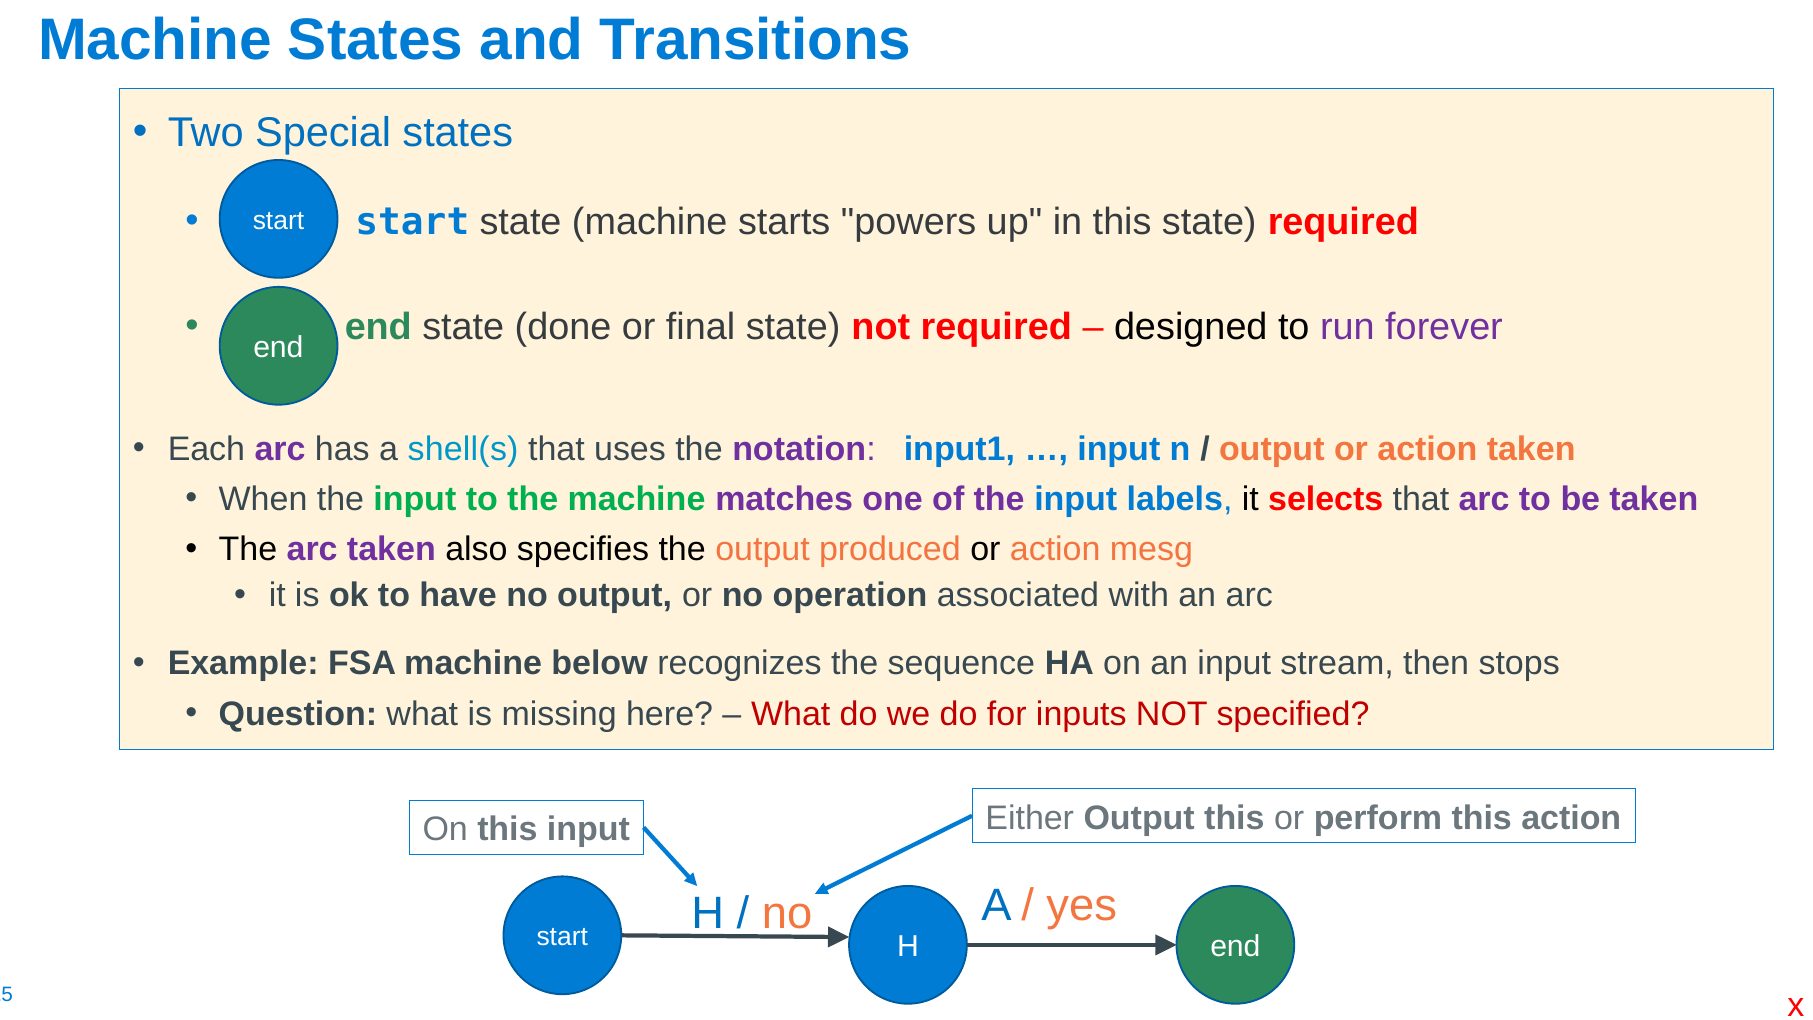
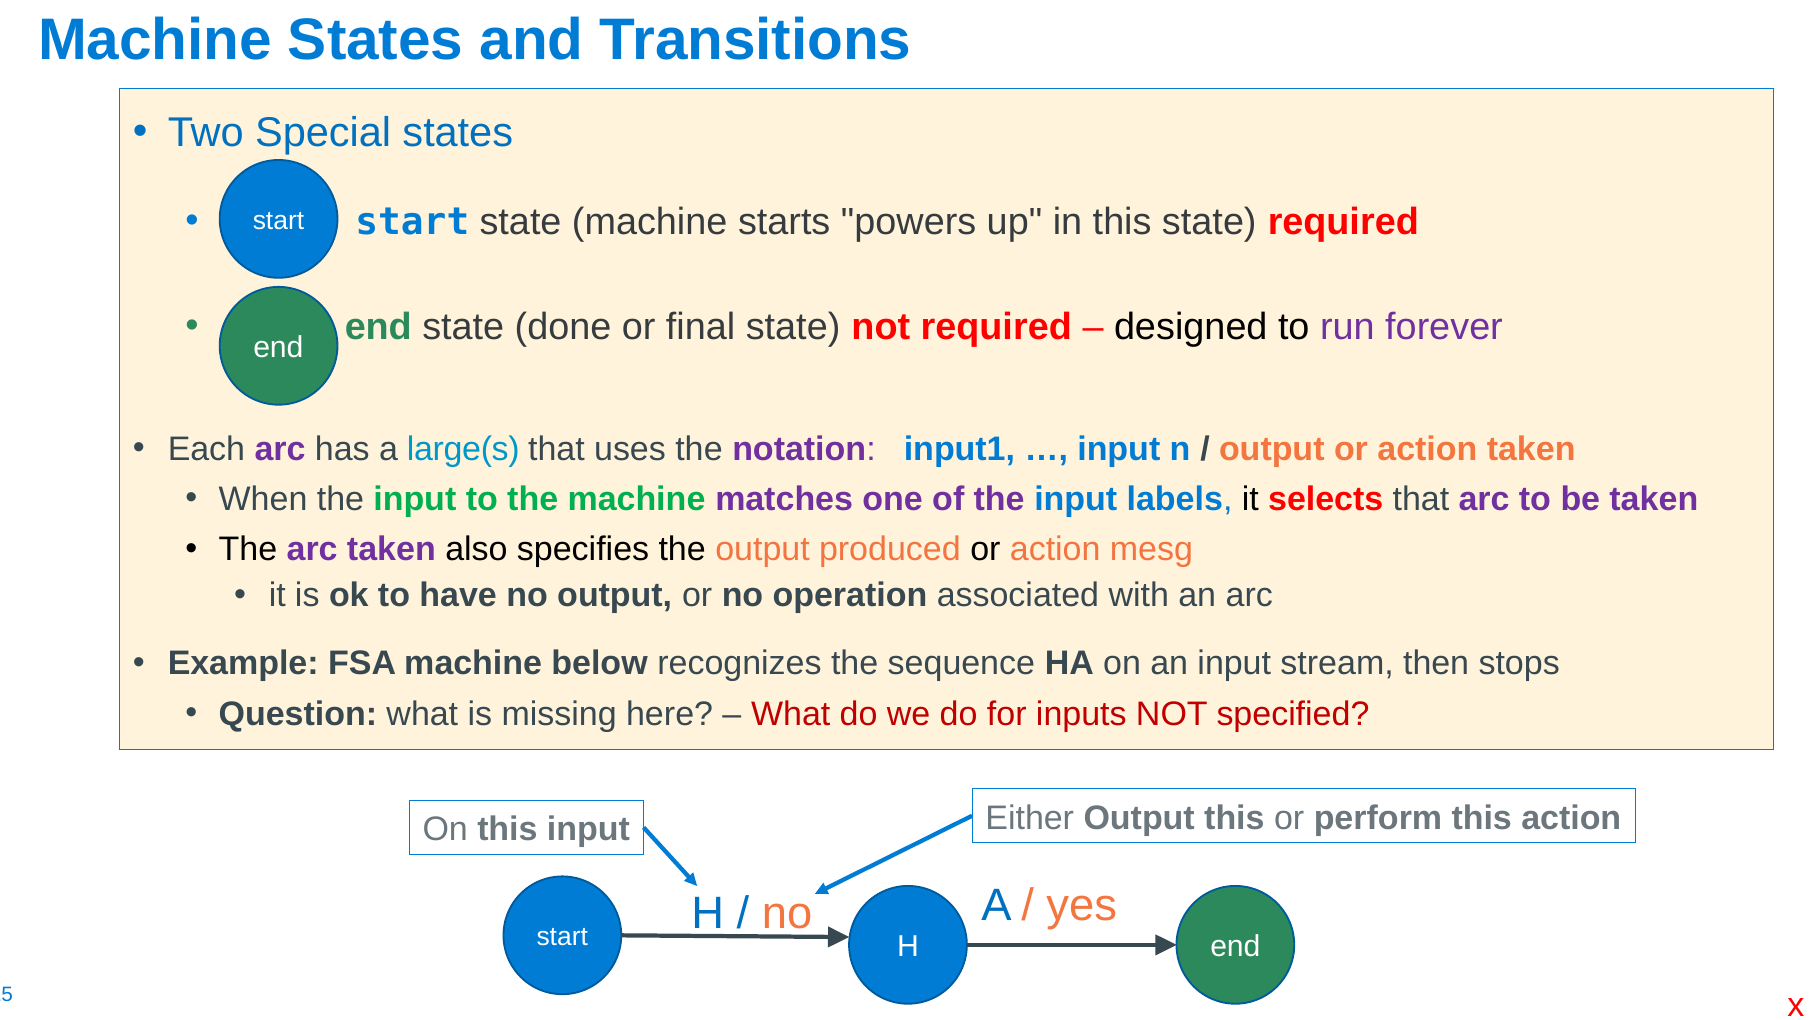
shell(s: shell(s -> large(s (463, 449)
